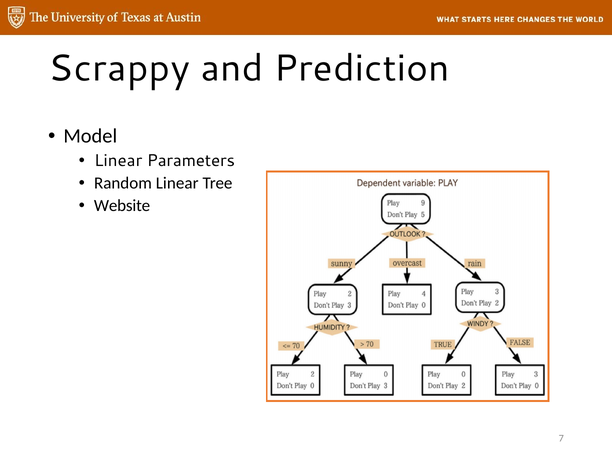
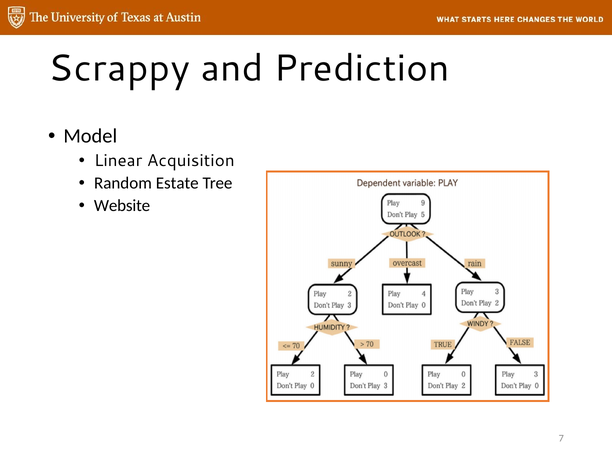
Parameters: Parameters -> Acquisition (191, 161)
Random Linear: Linear -> Estate (177, 183)
